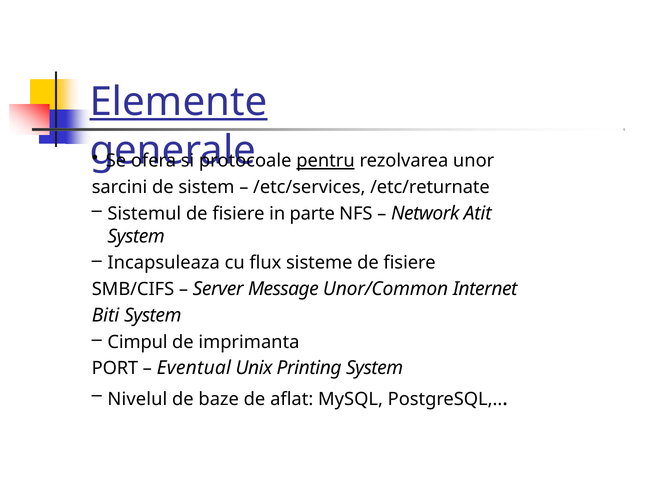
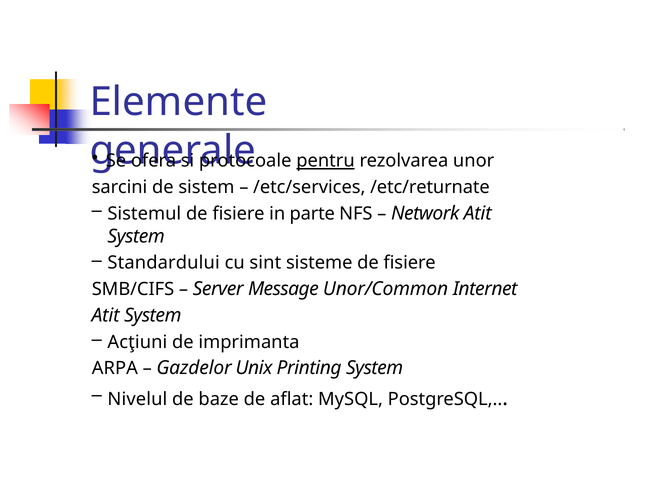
Elemente underline: present -> none (178, 102)
Incapsuleaza: Incapsuleaza -> Standardului (164, 263)
flux: flux -> sint (265, 263)
Biti: Biti -> Atit (106, 316)
Cimpul: Cimpul -> Acţiuni (137, 342)
PORT: PORT -> ARPA (115, 369)
Eventual: Eventual -> Gazdelor (194, 368)
